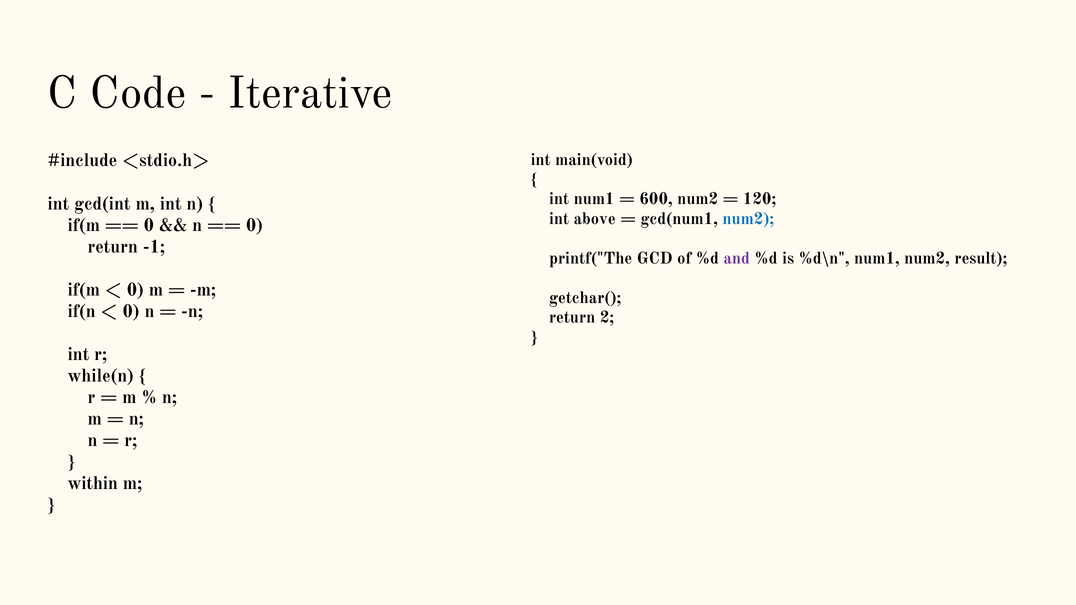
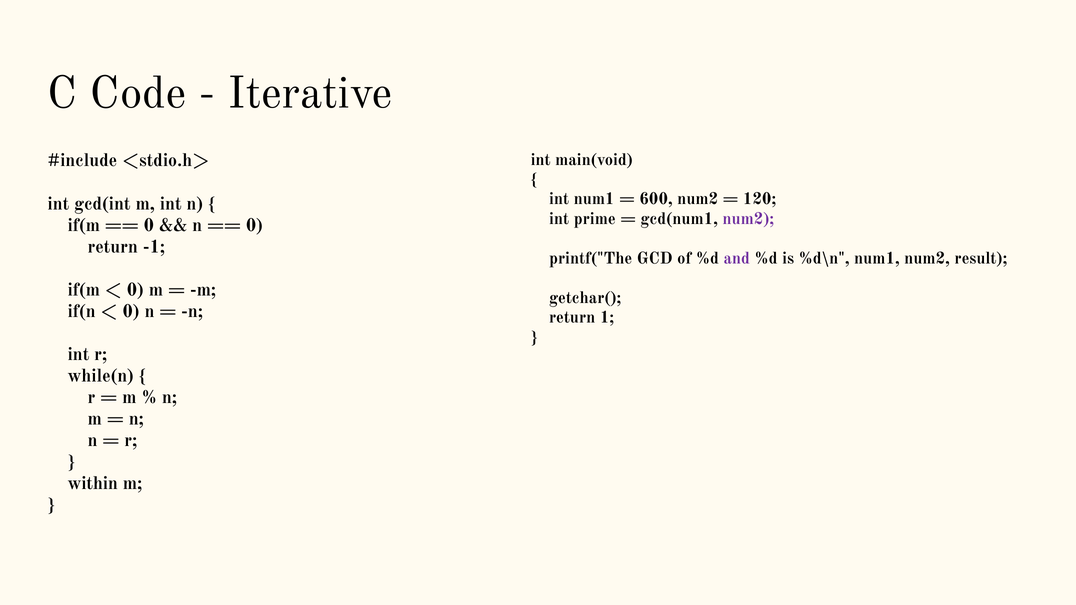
above: above -> prime (595, 219)
num2 colour: blue -> purple (748, 219)
2: 2 -> 1 (607, 318)
